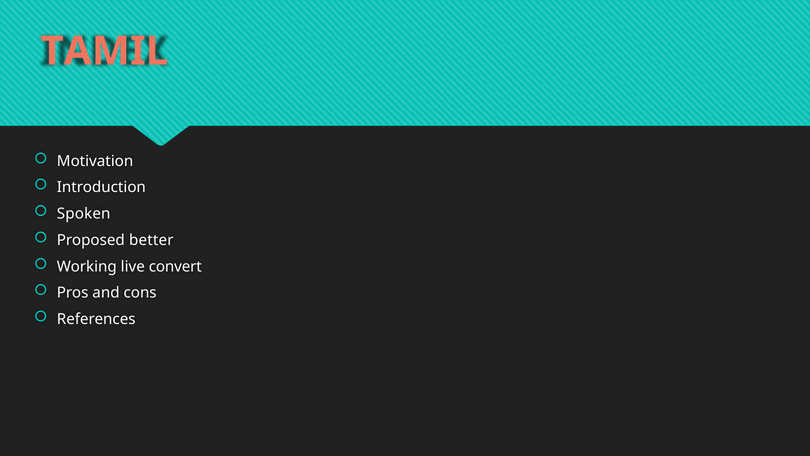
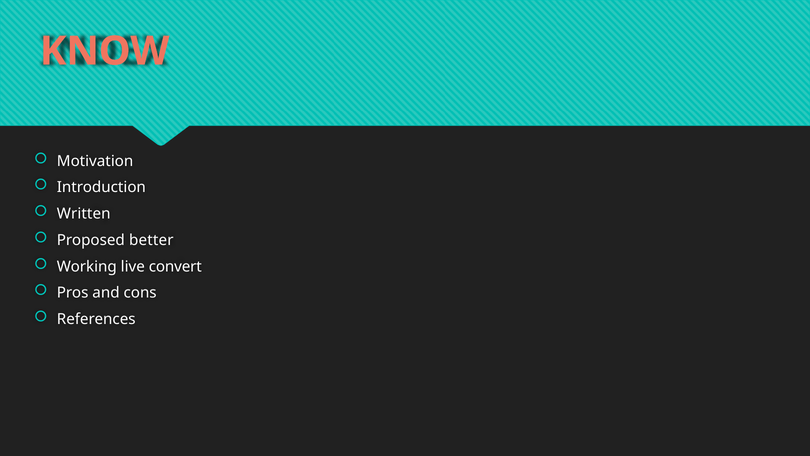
TAMIL: TAMIL -> KNOW (105, 51)
Spoken: Spoken -> Written (84, 214)
